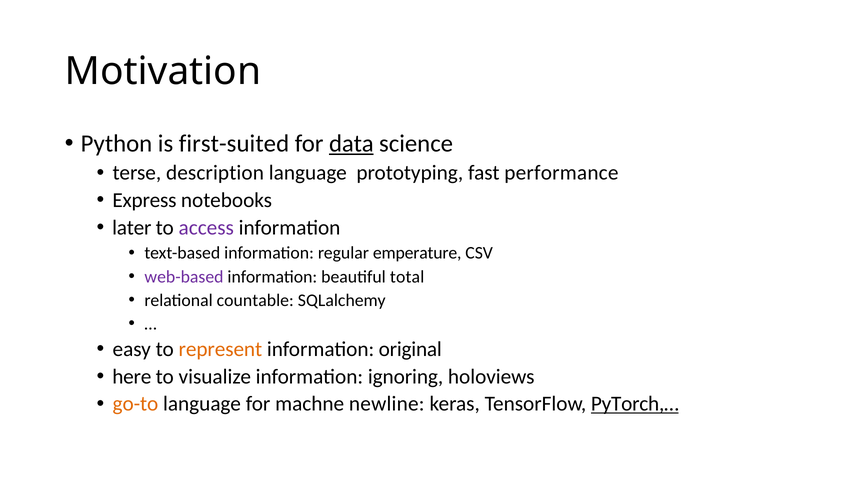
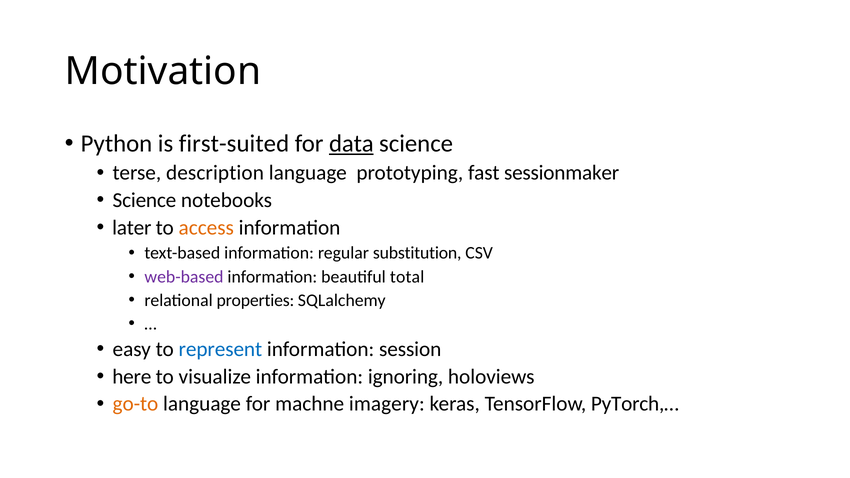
performance: performance -> sessionmaker (562, 173)
Express: Express -> Science (144, 200)
access colour: purple -> orange (206, 228)
emperature: emperature -> substitution (417, 253)
countable: countable -> properties (255, 300)
represent colour: orange -> blue (220, 349)
original: original -> session (410, 349)
newline: newline -> imagery (387, 404)
PyTorch,… underline: present -> none (635, 404)
